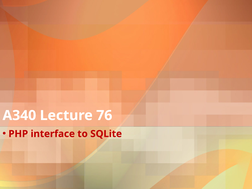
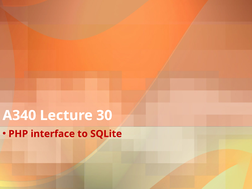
76: 76 -> 30 (104, 115)
